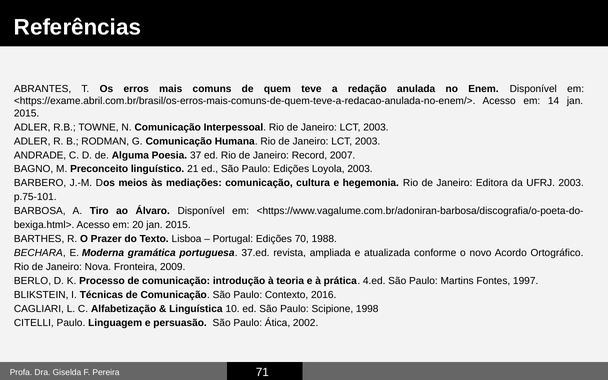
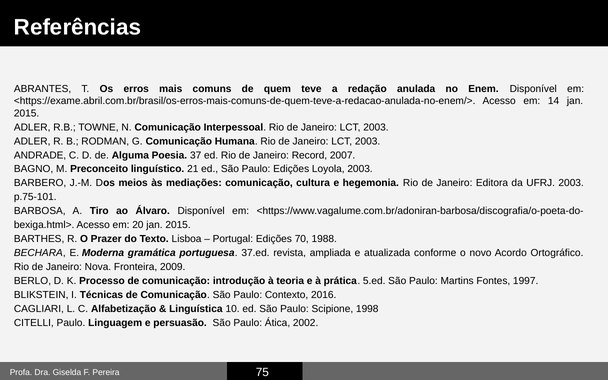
4.ed: 4.ed -> 5.ed (374, 281)
71: 71 -> 75 (262, 372)
